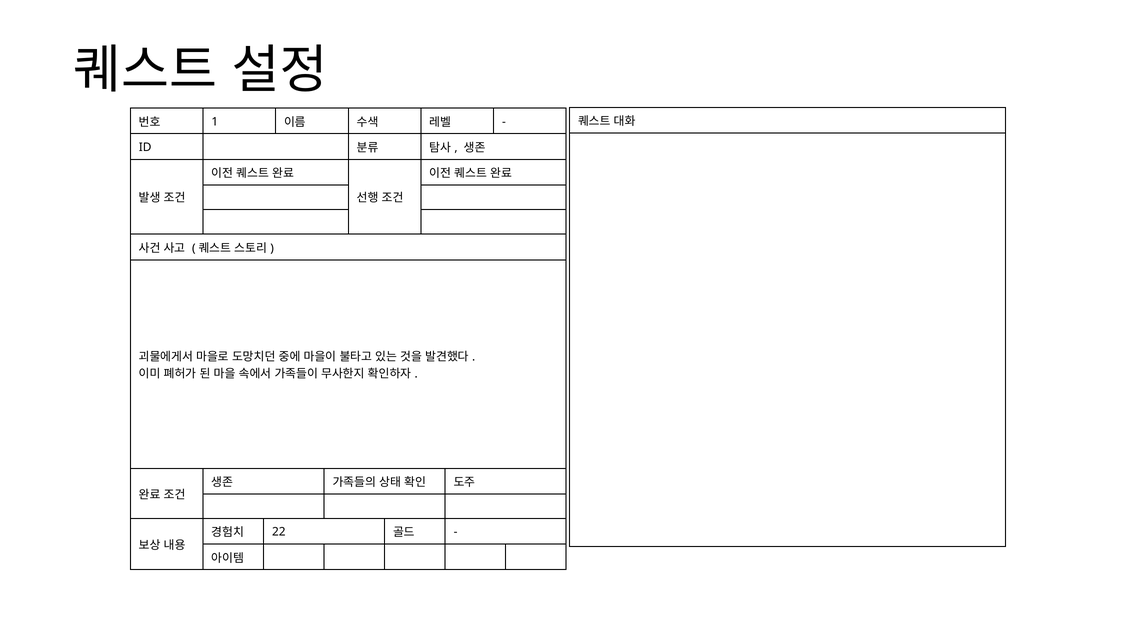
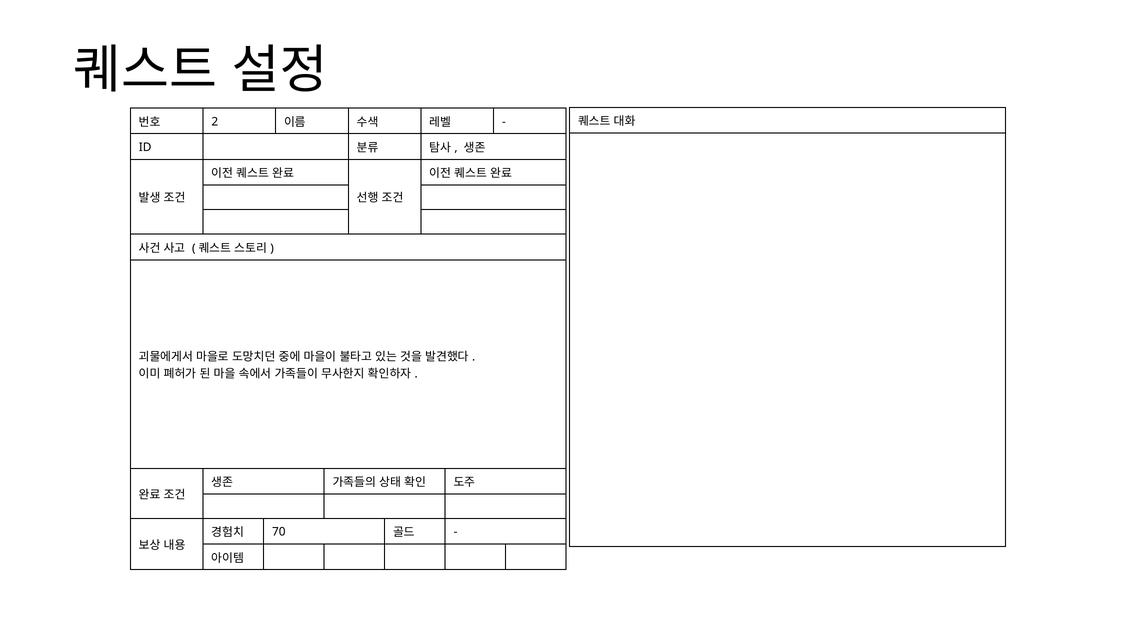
1: 1 -> 2 (215, 122)
22: 22 -> 70 (279, 532)
